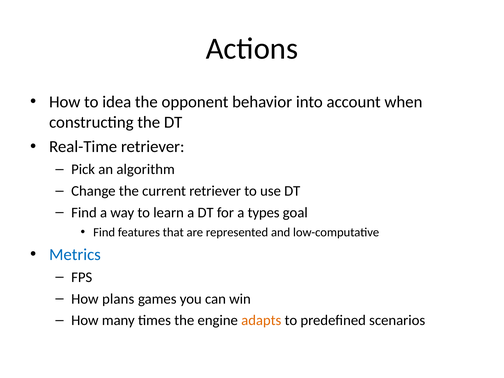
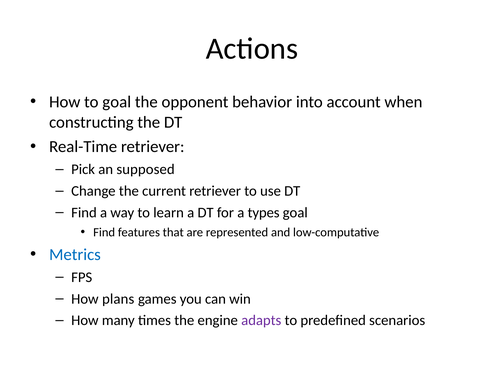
to idea: idea -> goal (117, 102)
algorithm: algorithm -> supposed (146, 169)
adapts colour: orange -> purple (261, 320)
